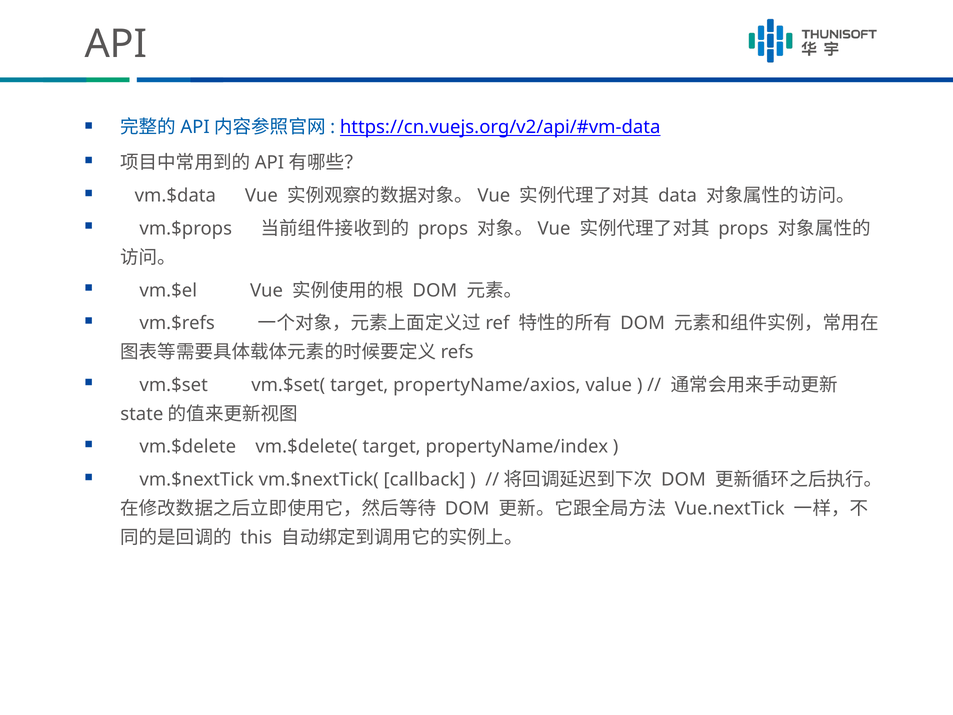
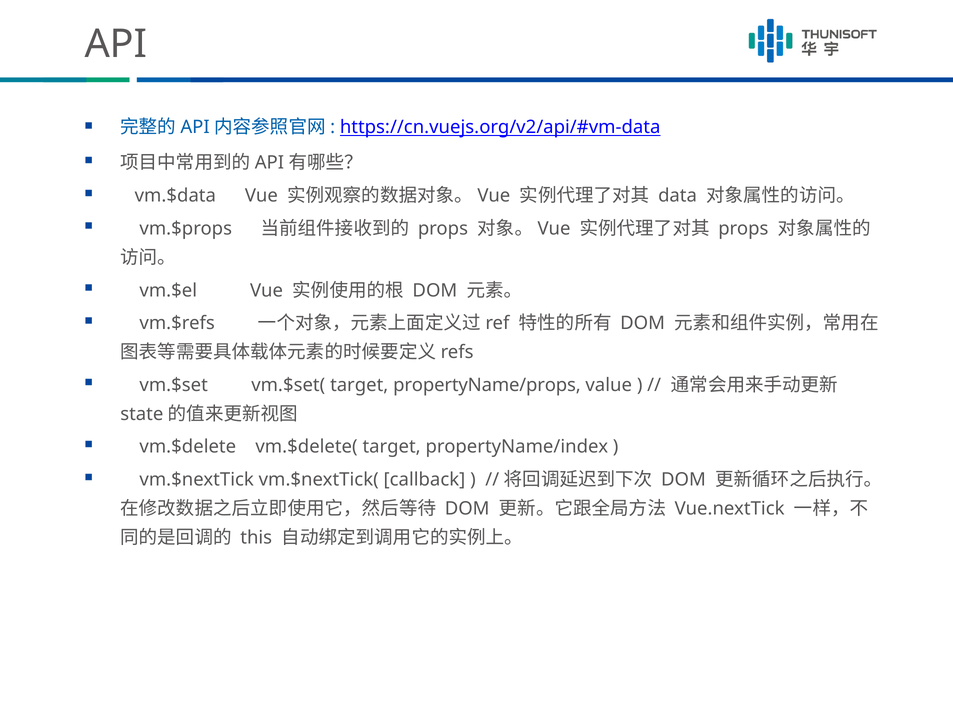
propertyName/axios: propertyName/axios -> propertyName/props (487, 385)
